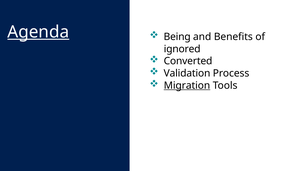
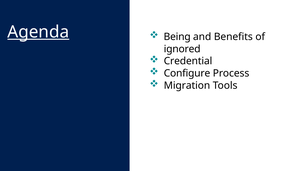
Converted: Converted -> Credential (188, 61)
Validation: Validation -> Configure (187, 73)
Migration underline: present -> none (187, 85)
